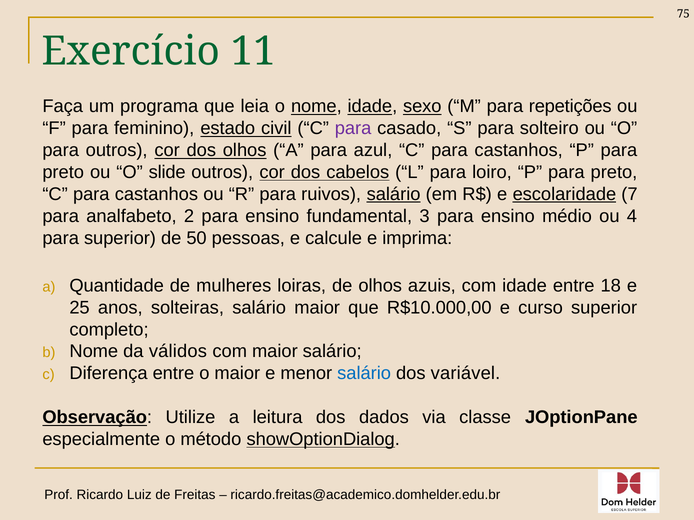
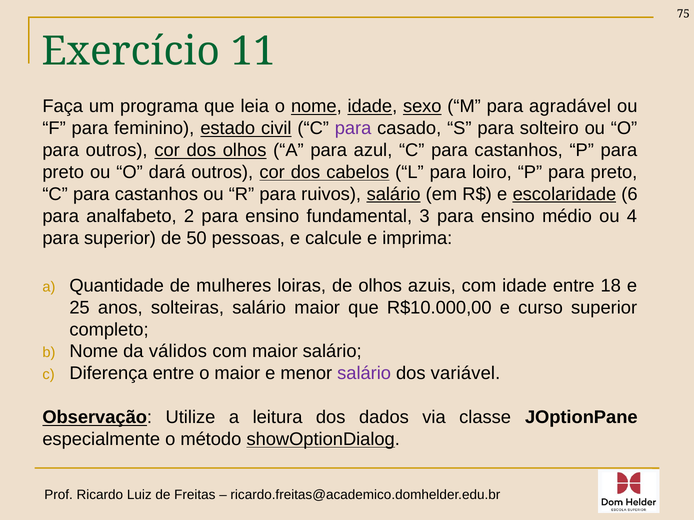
repetições: repetições -> agradável (570, 106)
slide: slide -> dará (167, 172)
7: 7 -> 6 (629, 194)
salário colour: blue -> purple (364, 374)
